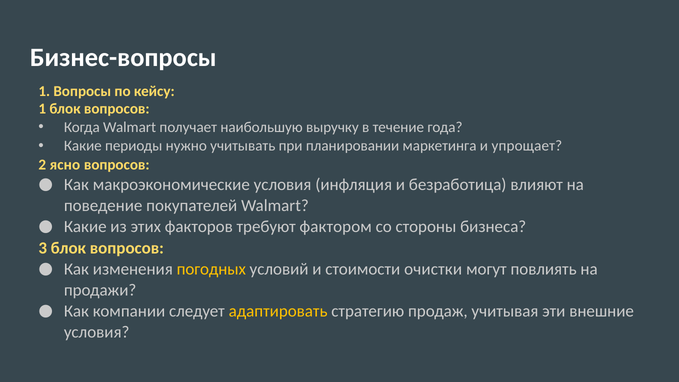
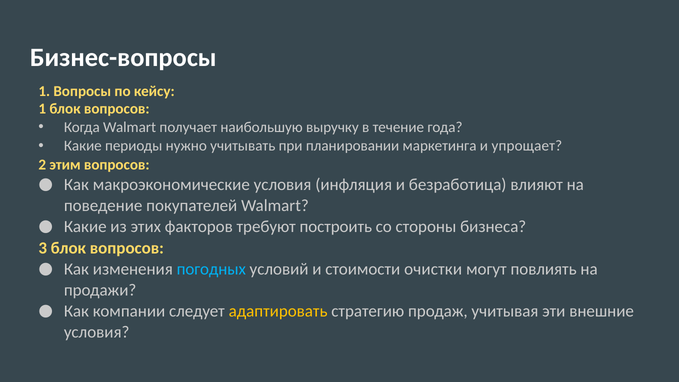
ясно: ясно -> этим (65, 165)
фактором: фактором -> построить (336, 227)
погодных colour: yellow -> light blue (211, 269)
